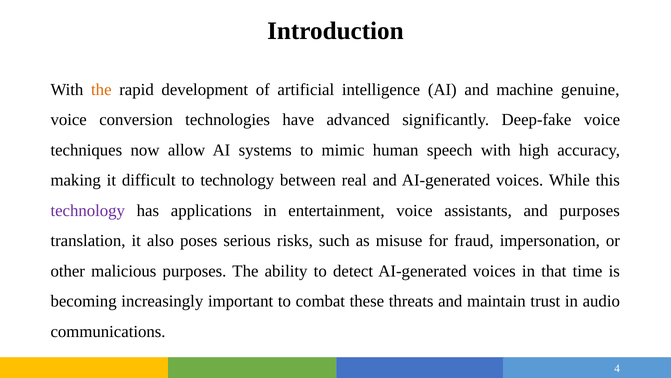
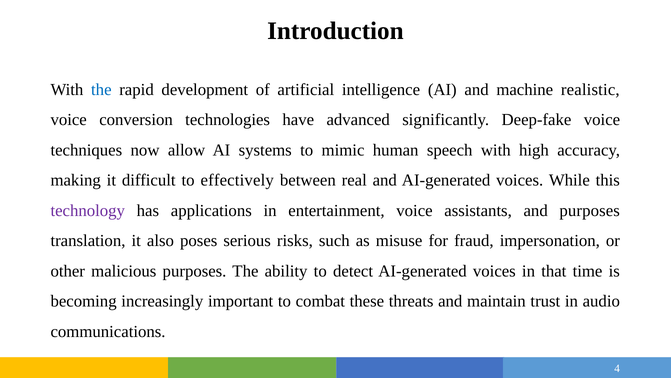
the colour: orange -> blue (101, 90)
genuine: genuine -> realistic (590, 90)
to technology: technology -> effectively (237, 180)
